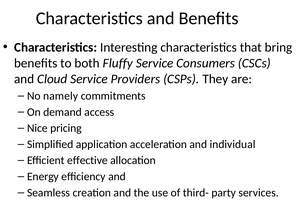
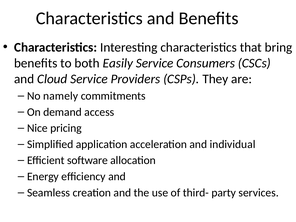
Fluffy: Fluffy -> Easily (118, 63)
effective: effective -> software (87, 160)
